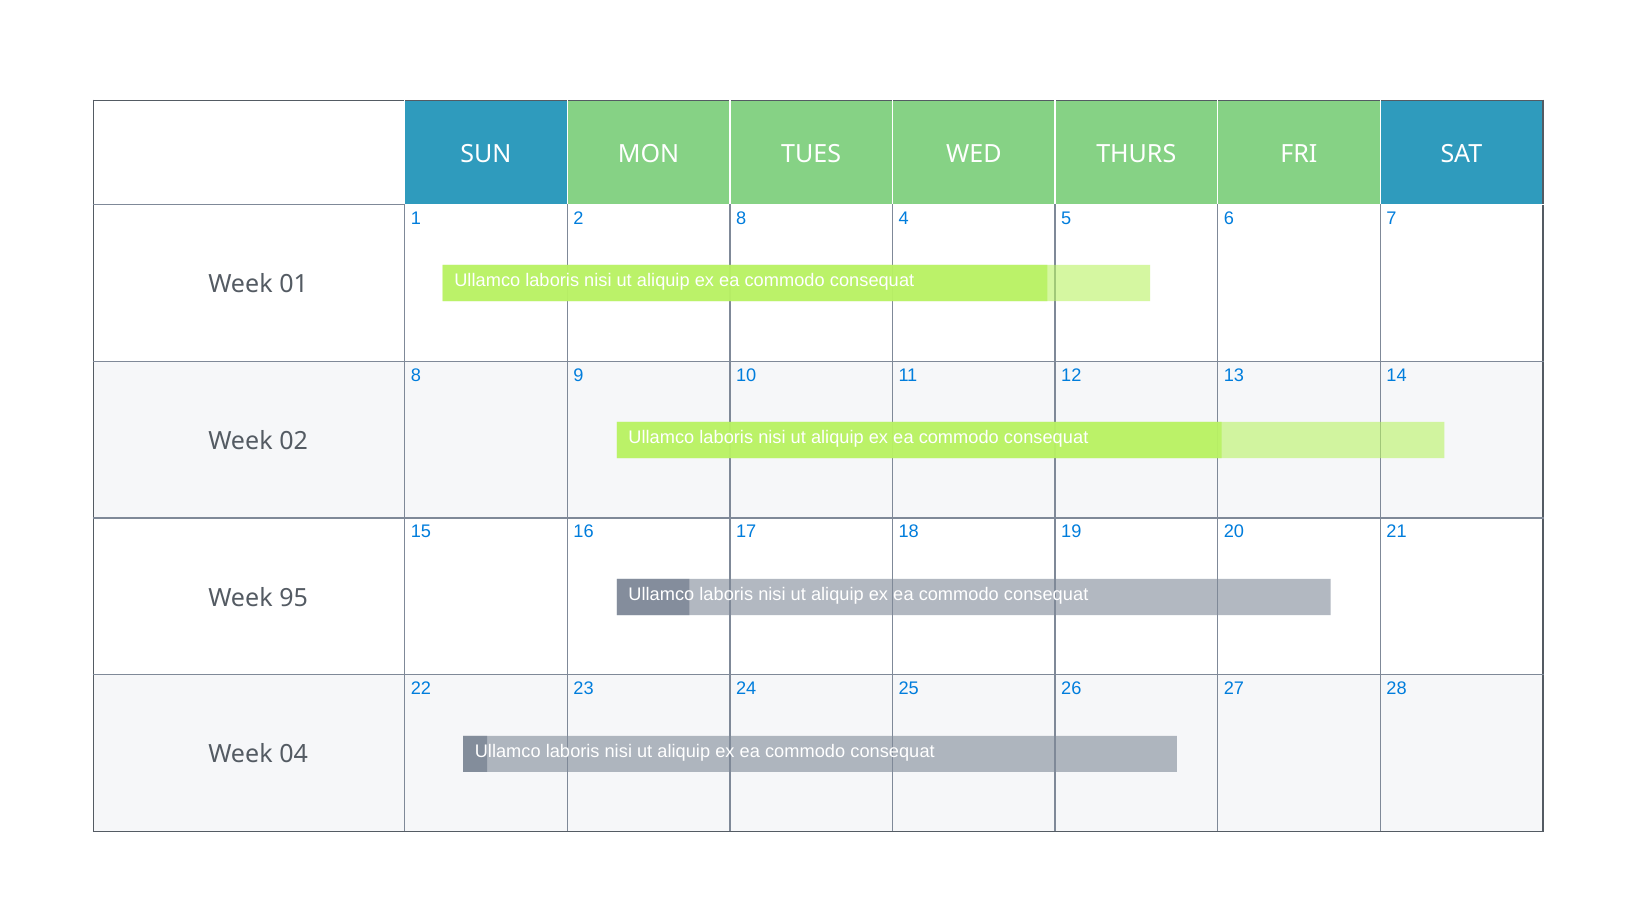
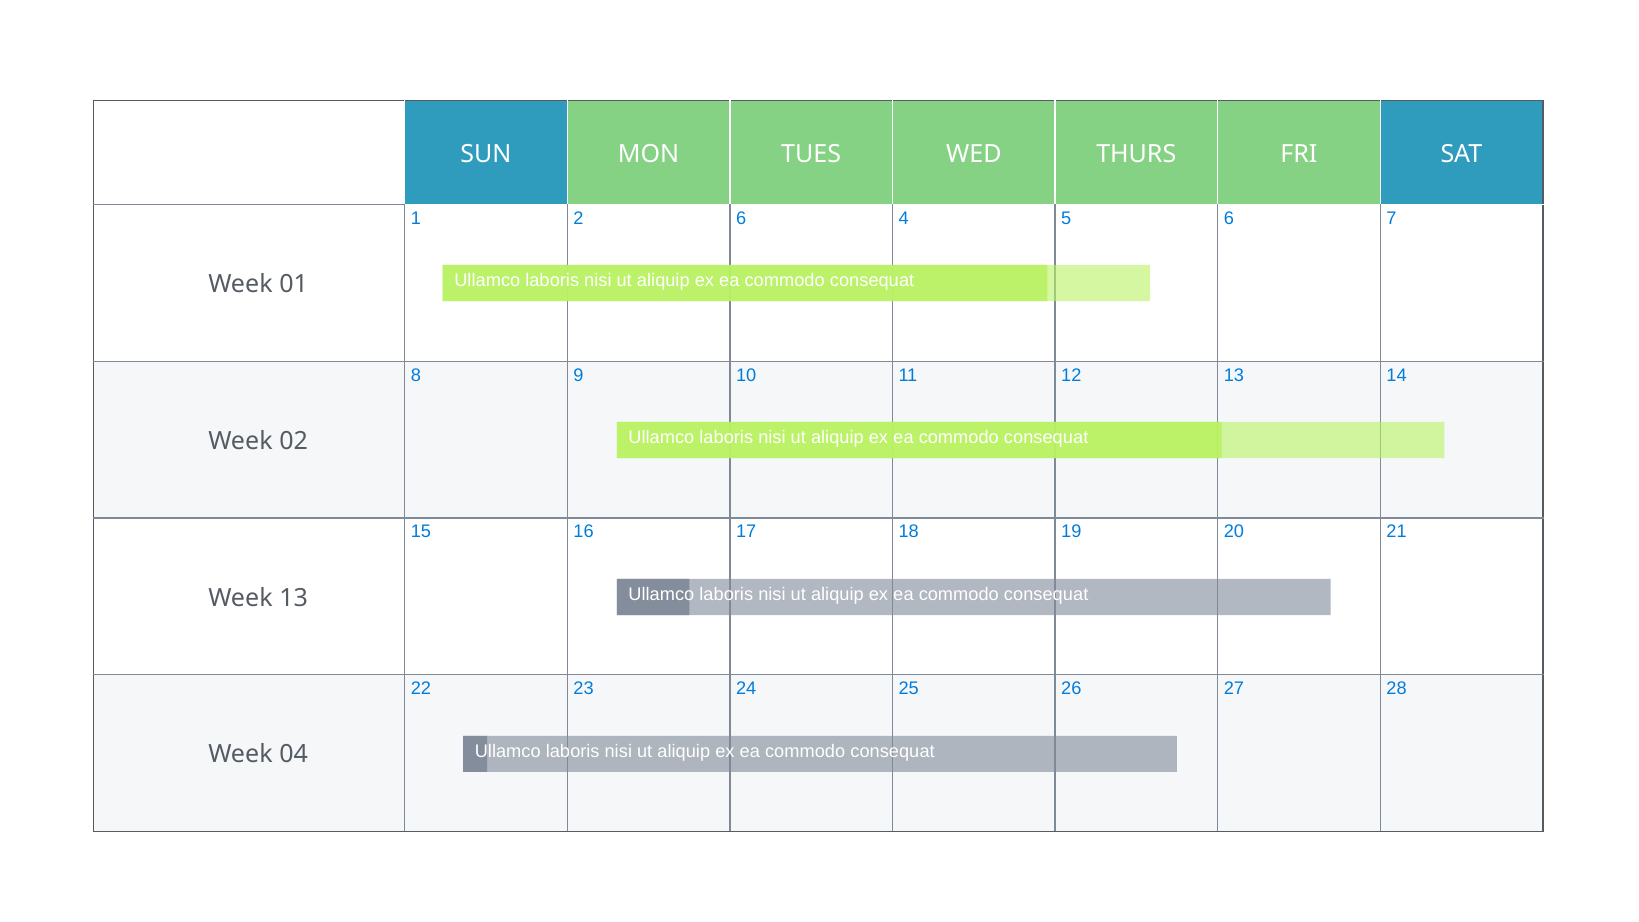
2 8: 8 -> 6 (741, 218)
Week 95: 95 -> 13 (294, 598)
